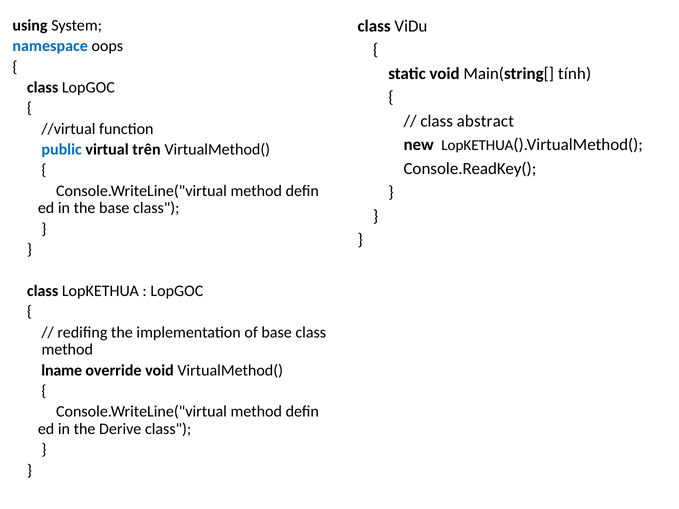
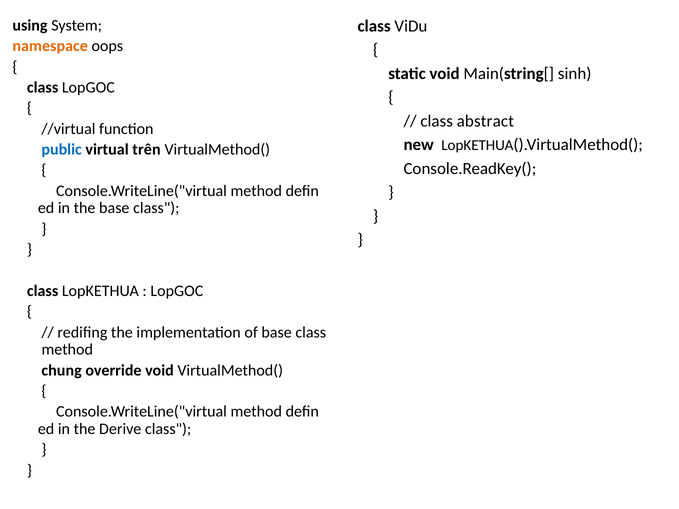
namespace colour: blue -> orange (50, 46)
tính: tính -> sinh (575, 74)
lname: lname -> chung (62, 370)
